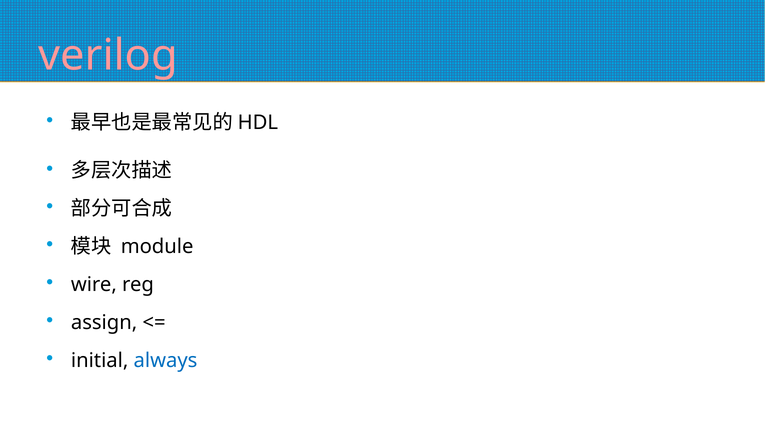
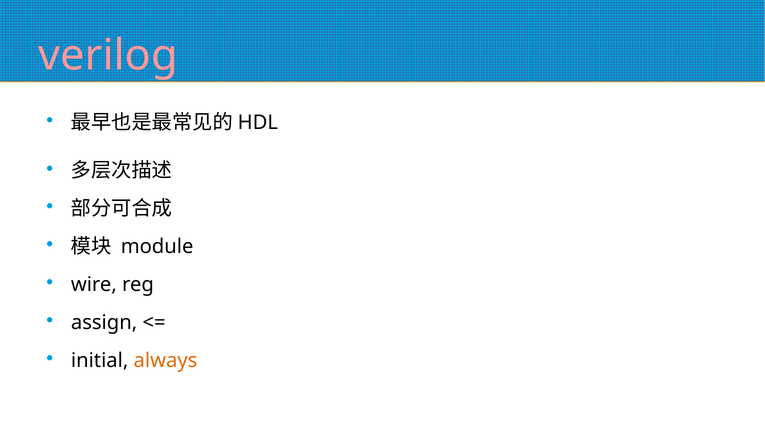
always colour: blue -> orange (165, 361)
